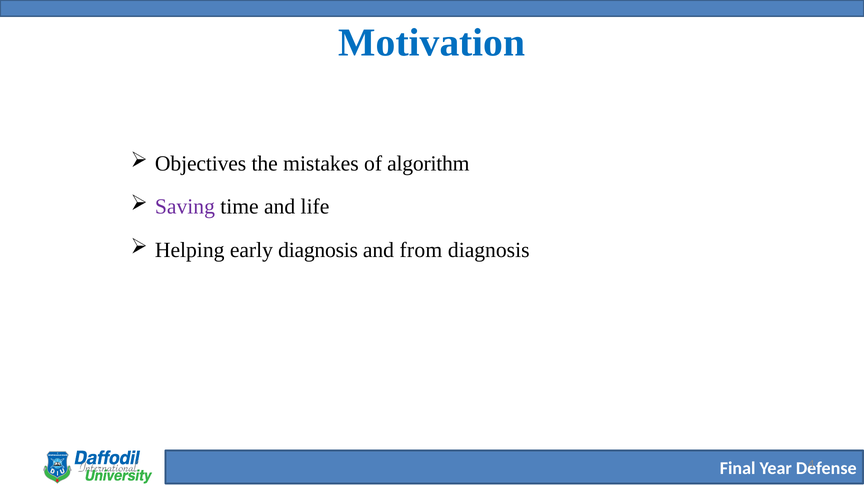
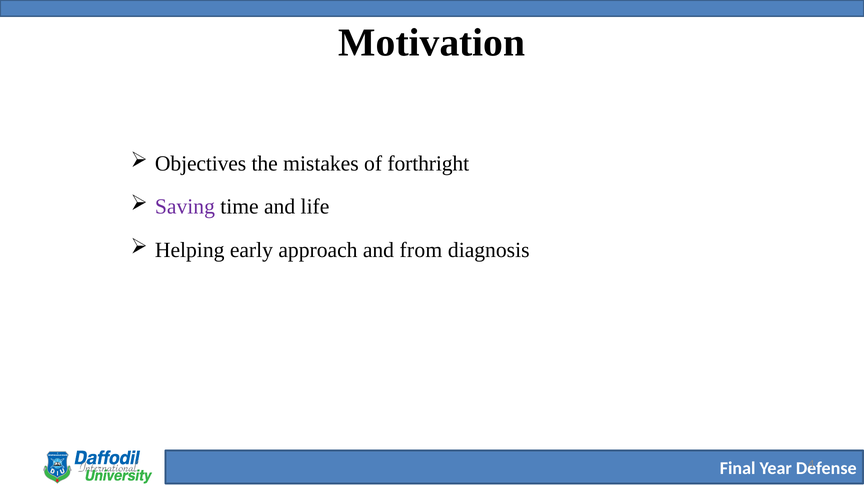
Motivation colour: blue -> black (432, 43)
algorithm: algorithm -> forthright (428, 164)
early diagnosis: diagnosis -> approach (318, 250)
